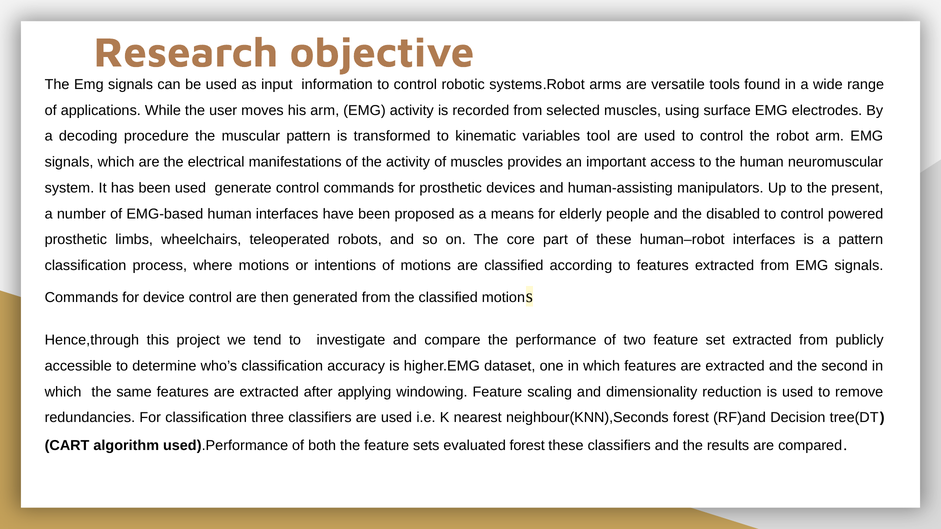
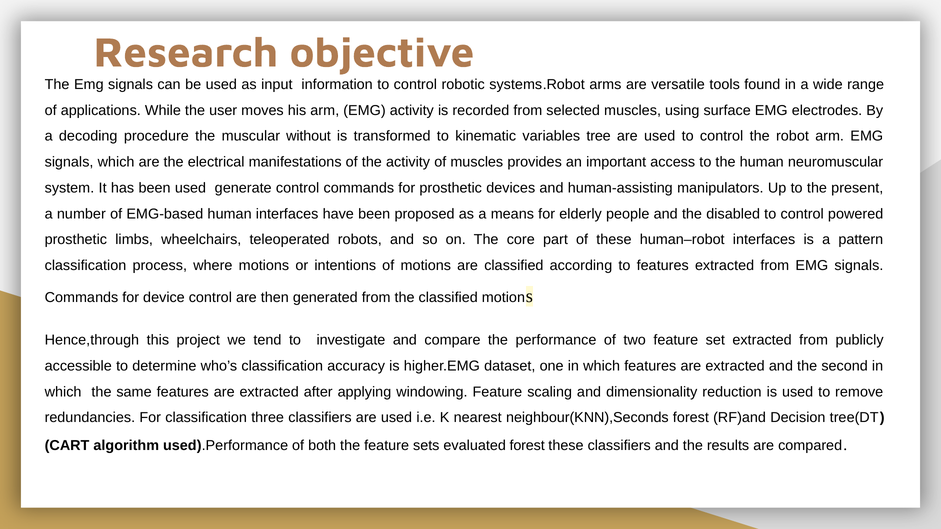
muscular pattern: pattern -> without (309, 136)
tool: tool -> tree (599, 136)
